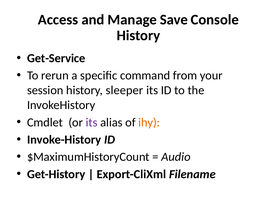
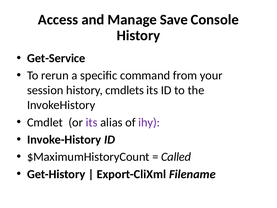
sleeper: sleeper -> cmdlets (125, 90)
ihy colour: orange -> purple (149, 122)
Audio: Audio -> Called (176, 157)
